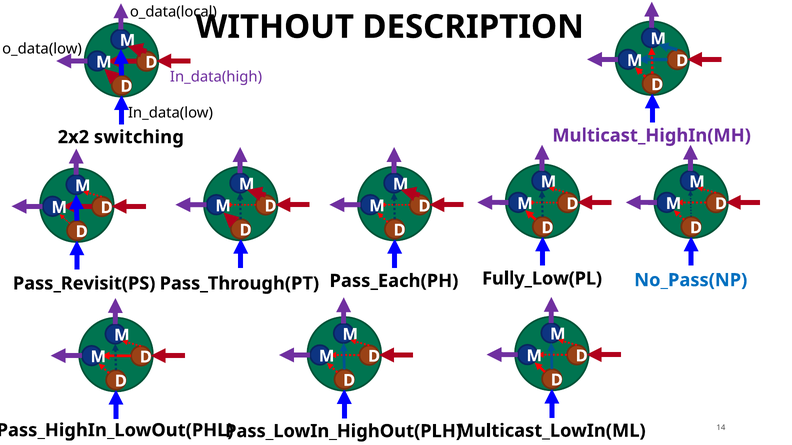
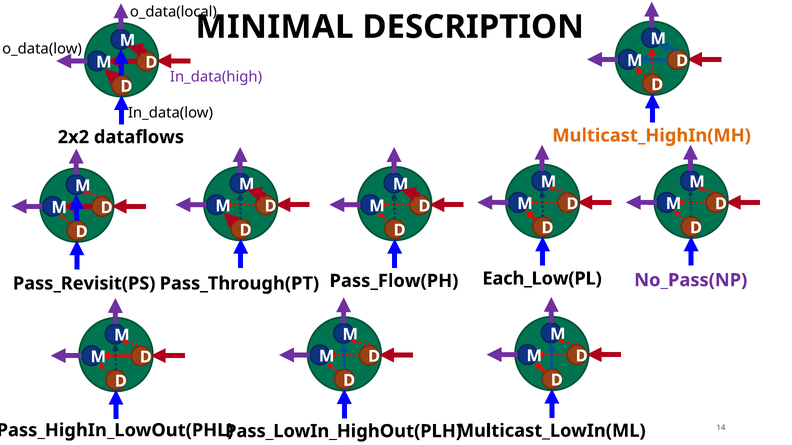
WITHOUT: WITHOUT -> MINIMAL (275, 27)
Multicast_HighIn(MH colour: purple -> orange (652, 136)
switching: switching -> dataflows (139, 137)
Fully_Low(PL: Fully_Low(PL -> Each_Low(PL (542, 279)
No_Pass(NP colour: blue -> purple (691, 280)
Pass_Each(PH: Pass_Each(PH -> Pass_Flow(PH (394, 281)
